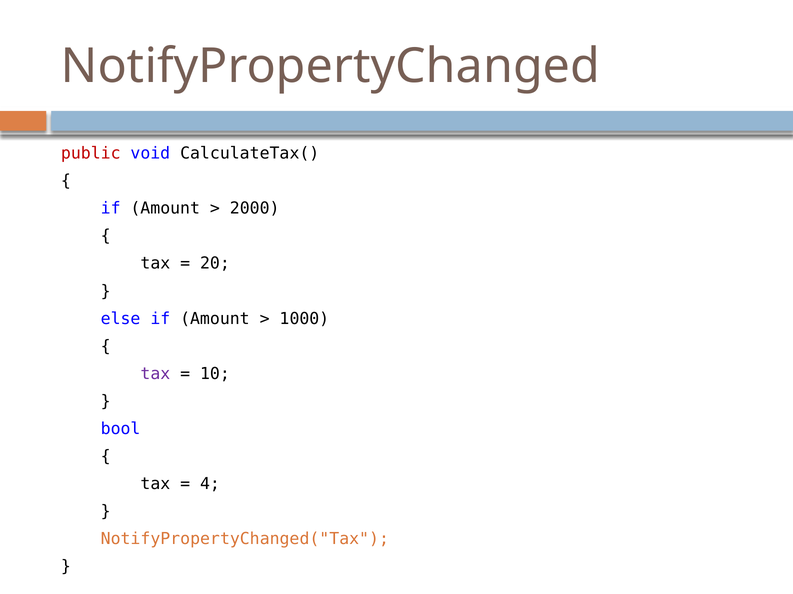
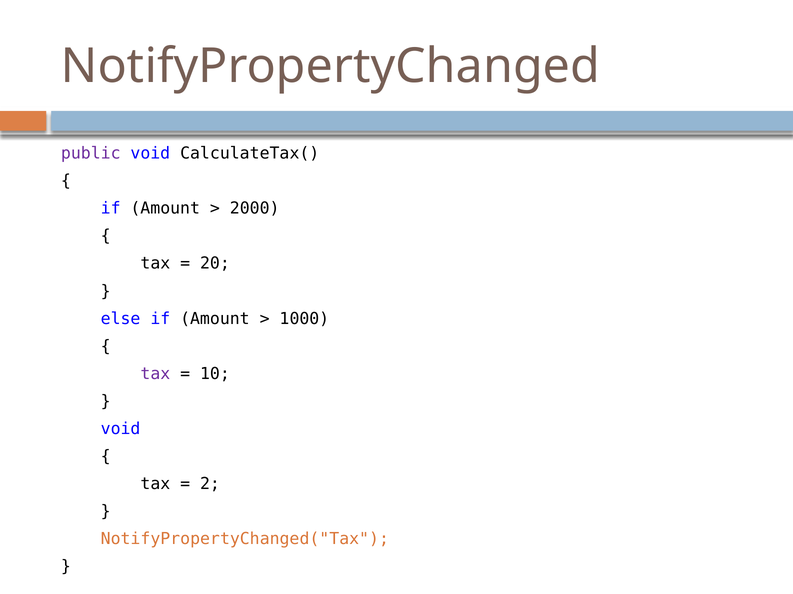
public colour: red -> purple (91, 154)
bool: bool -> void (121, 429)
4: 4 -> 2 (210, 484)
